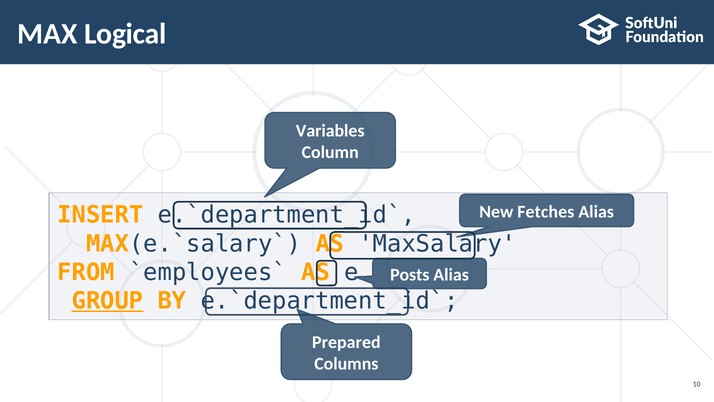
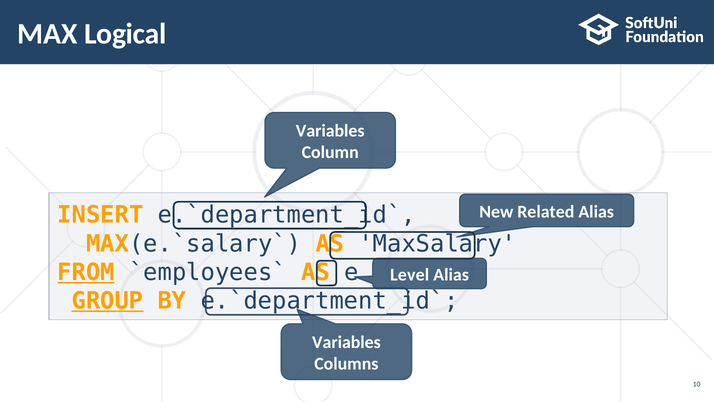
Fetches: Fetches -> Related (546, 212)
FROM underline: none -> present (86, 272)
Posts: Posts -> Level (410, 275)
Prepared: Prepared -> Variables (346, 342)
